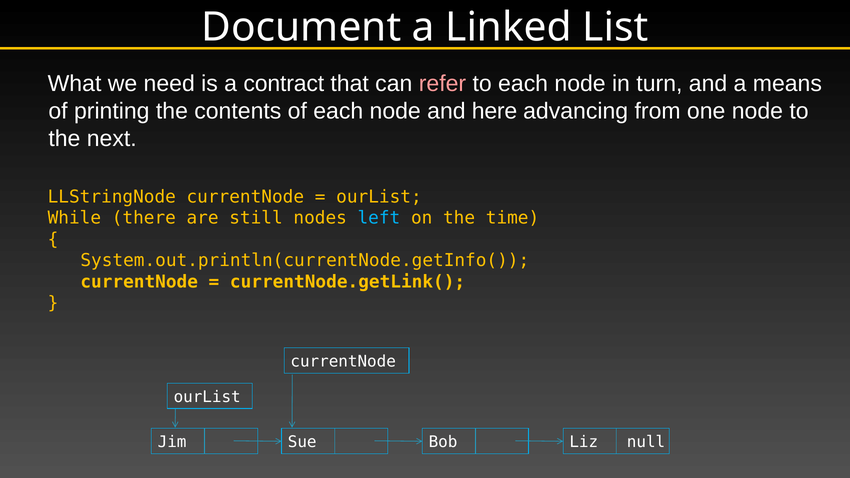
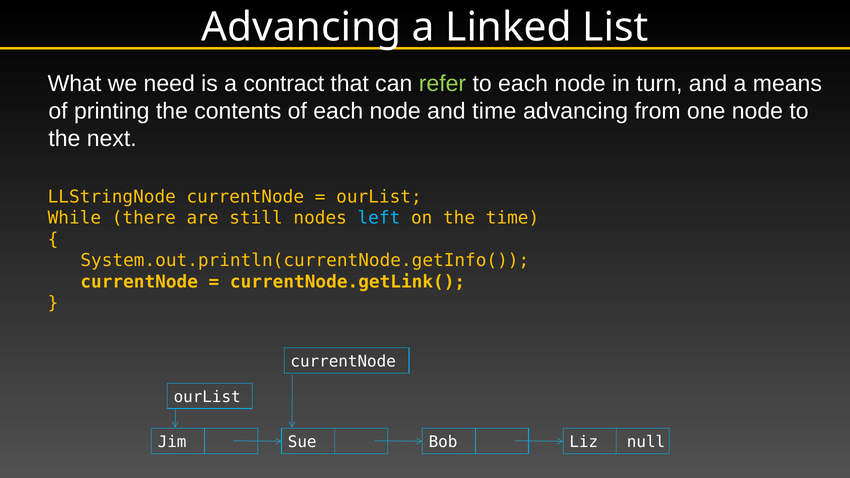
Document: Document -> Advancing (301, 27)
refer colour: pink -> light green (442, 84)
and here: here -> time (494, 111)
